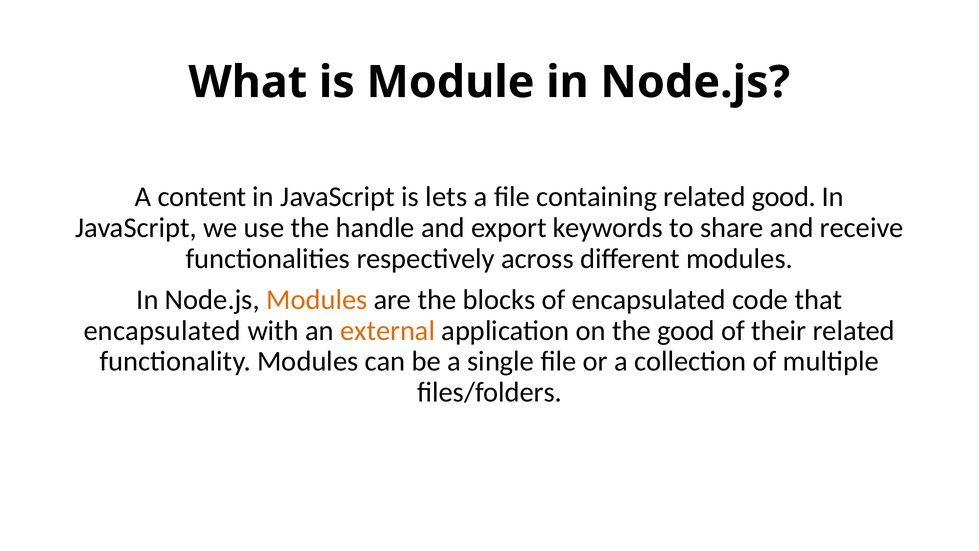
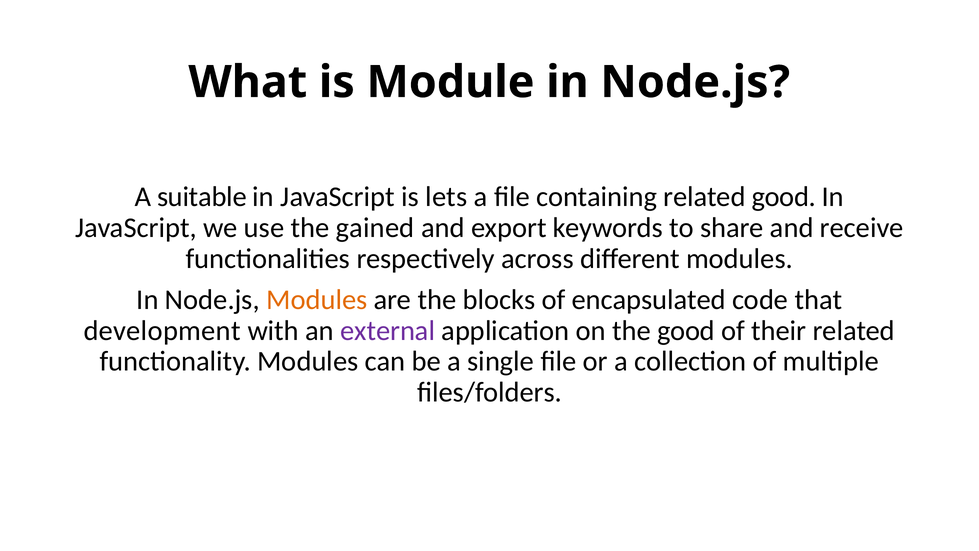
content: content -> suitable (202, 197)
handle: handle -> gained (375, 228)
encapsulated: encapsulated -> development (162, 330)
external colour: orange -> purple (388, 330)
